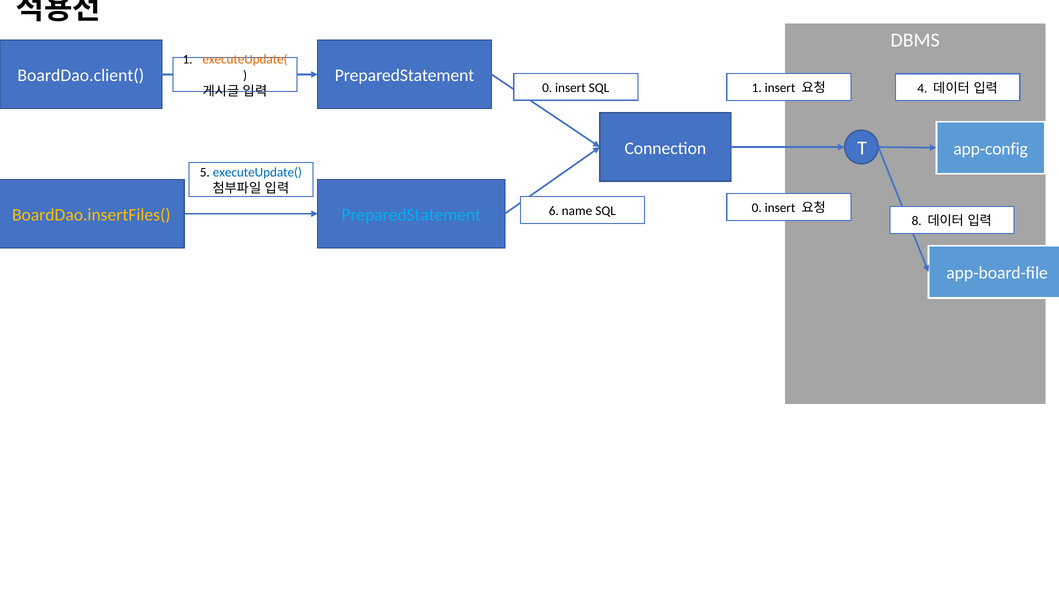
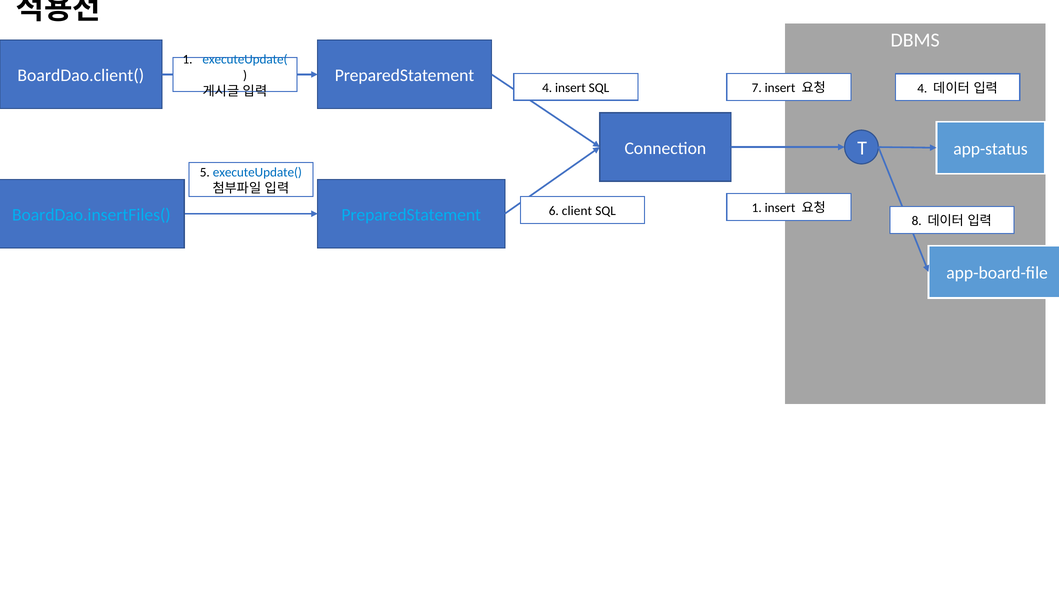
executeUpdate( colour: orange -> blue (245, 59)
0: 0 -> 4 (547, 88)
SQL 1: 1 -> 7 (757, 88)
app-config: app-config -> app-status (991, 149)
name: name -> client (577, 211)
SQL 0: 0 -> 1 (757, 208)
BoardDao.insertFiles( colour: yellow -> light blue (91, 215)
